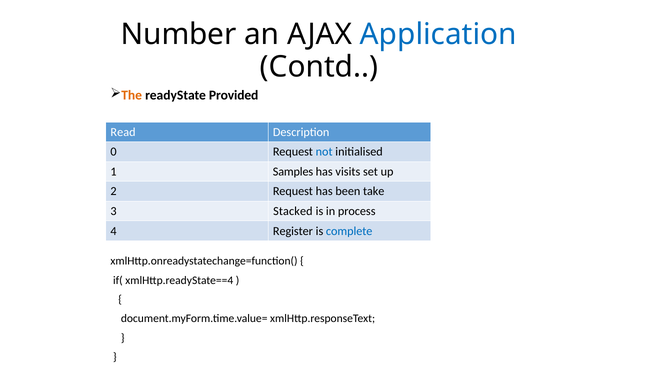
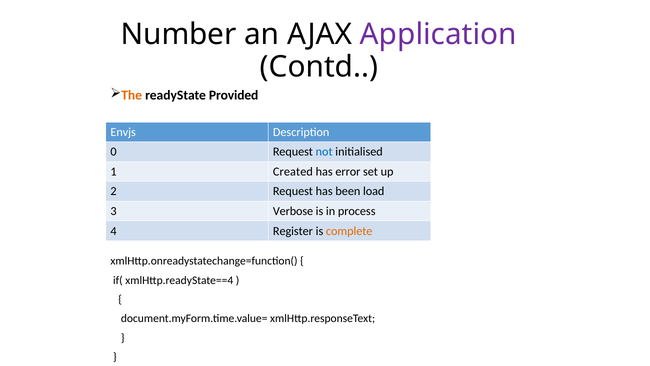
Application colour: blue -> purple (438, 35)
Read: Read -> Envjs (123, 132)
Samples: Samples -> Created (293, 171)
visits: visits -> error (348, 171)
take: take -> load (374, 191)
Stacked: Stacked -> Verbose (293, 211)
complete colour: blue -> orange (349, 231)
